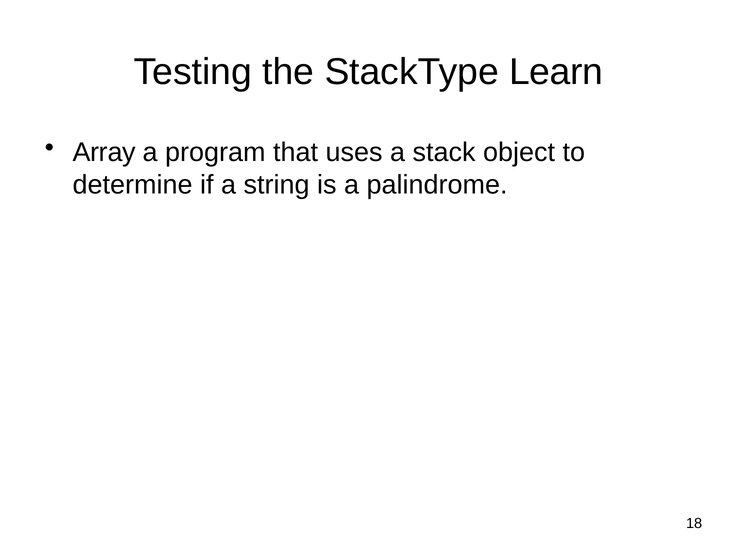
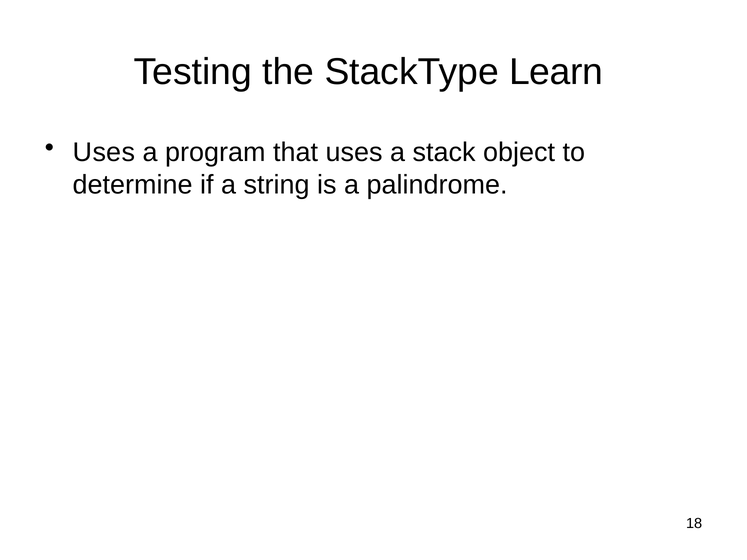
Array: Array -> Uses (104, 153)
